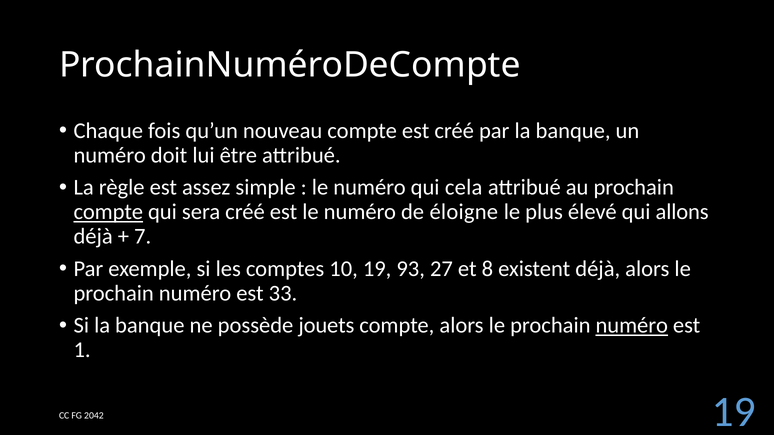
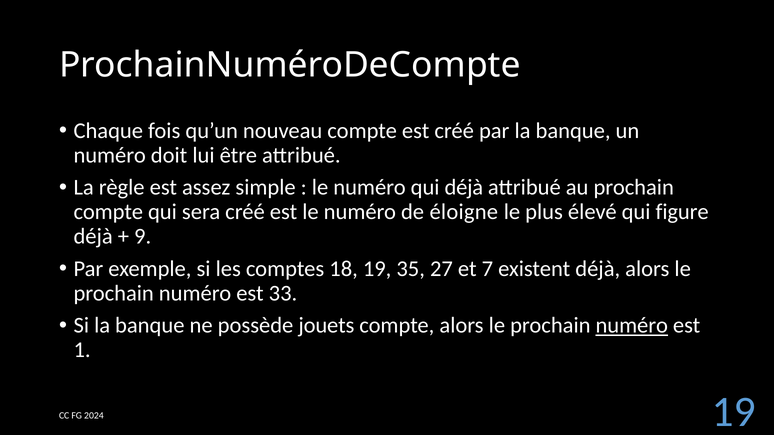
qui cela: cela -> déjà (464, 188)
compte underline: present -> none (108, 212)
allons: allons -> figure (682, 212)
7: 7 -> 9 (143, 236)
10: 10 -> 18 (344, 269)
93: 93 -> 35 (411, 269)
8: 8 -> 7 (487, 269)
2042: 2042 -> 2024 (94, 416)
